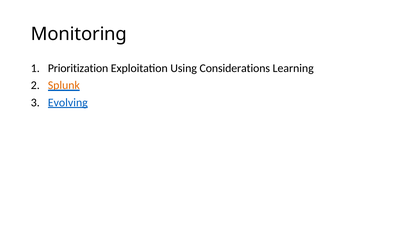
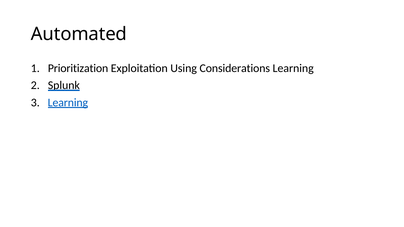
Monitoring: Monitoring -> Automated (79, 34)
Splunk colour: orange -> black (64, 85)
Evolving: Evolving -> Learning (68, 103)
